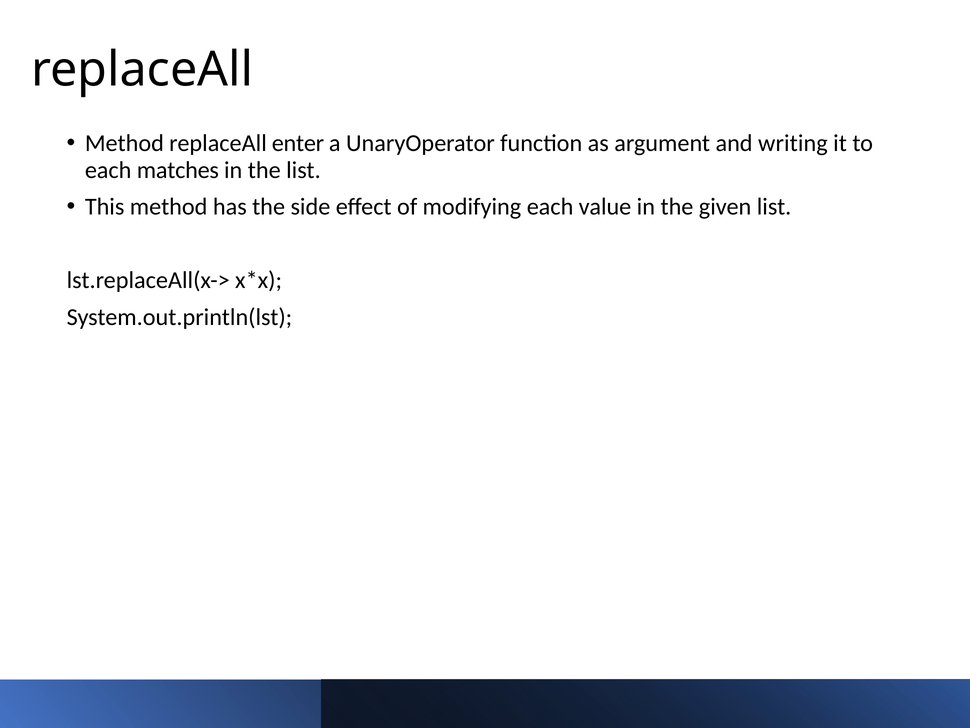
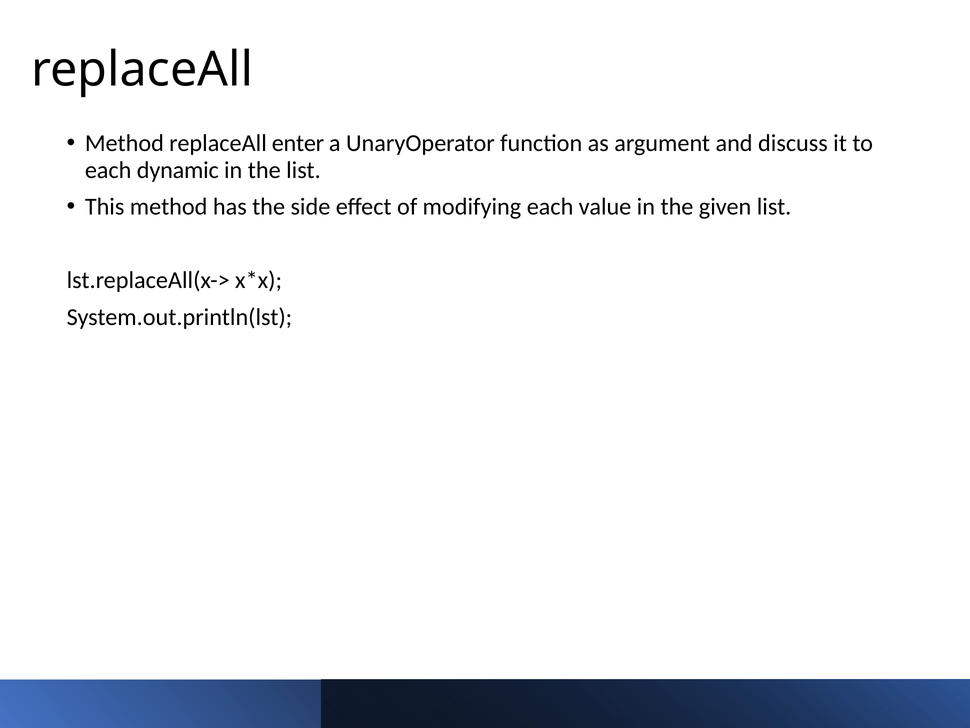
writing: writing -> discuss (793, 143)
matches: matches -> dynamic (178, 170)
